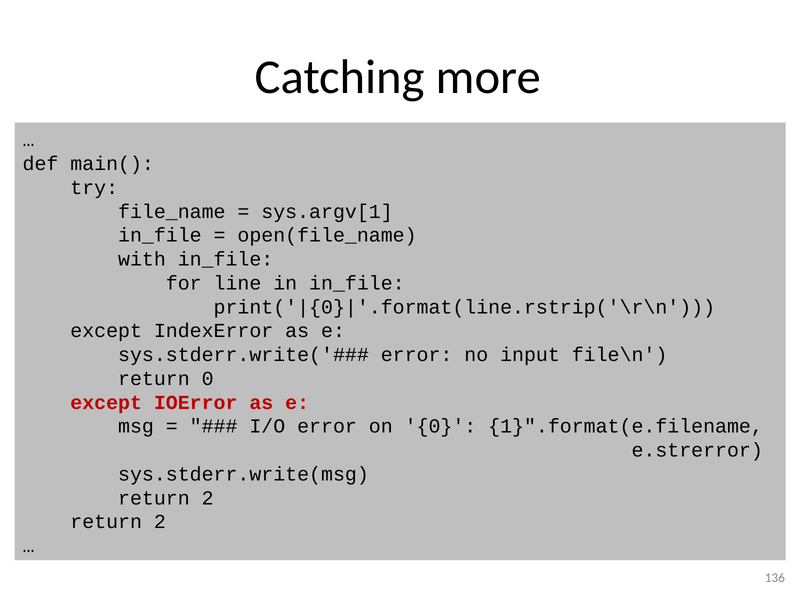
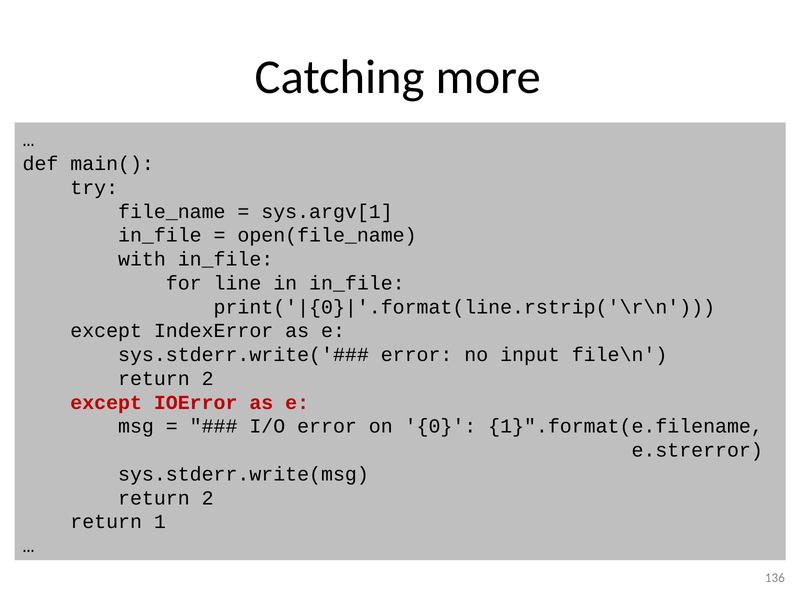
0: 0 -> 2 (208, 379)
2: 2 -> 1 (160, 522)
